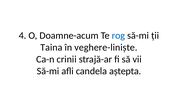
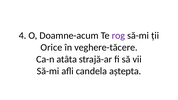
rog colour: blue -> purple (118, 36)
Taina: Taina -> Orice (51, 47)
veghere-liniște: veghere-liniște -> veghere-tăcere (106, 47)
crinii: crinii -> atâta (67, 59)
